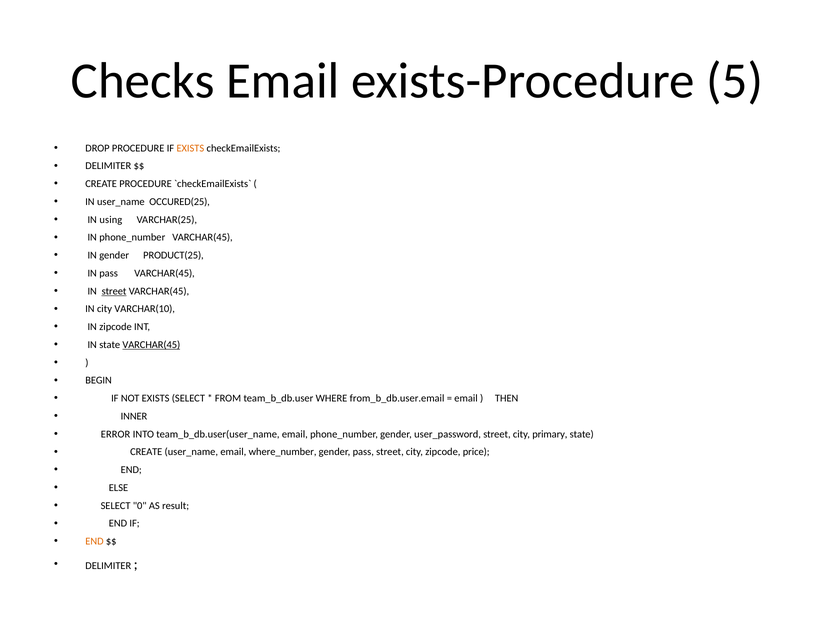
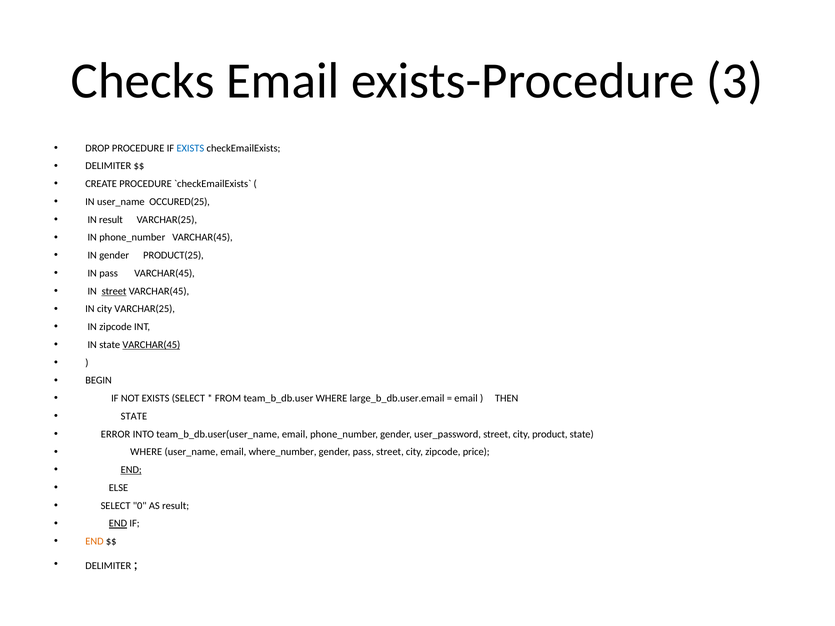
5: 5 -> 3 (735, 81)
EXISTS colour: orange -> blue (190, 148)
IN using: using -> result (111, 220)
city VARCHAR(10: VARCHAR(10 -> VARCHAR(25 (145, 309)
from_b_db.user.email: from_b_db.user.email -> large_b_db.user.email (397, 399)
INNER: INNER -> STATE (134, 416)
primary: primary -> product (550, 434)
CREATE: CREATE -> WHERE (146, 452)
END underline: none -> present (131, 470)
END underline: none -> present (118, 524)
